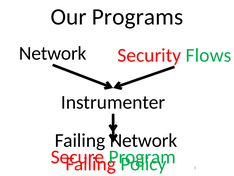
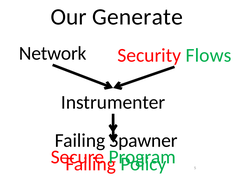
Programs: Programs -> Generate (137, 17)
Failing Network: Network -> Spawner (143, 140)
